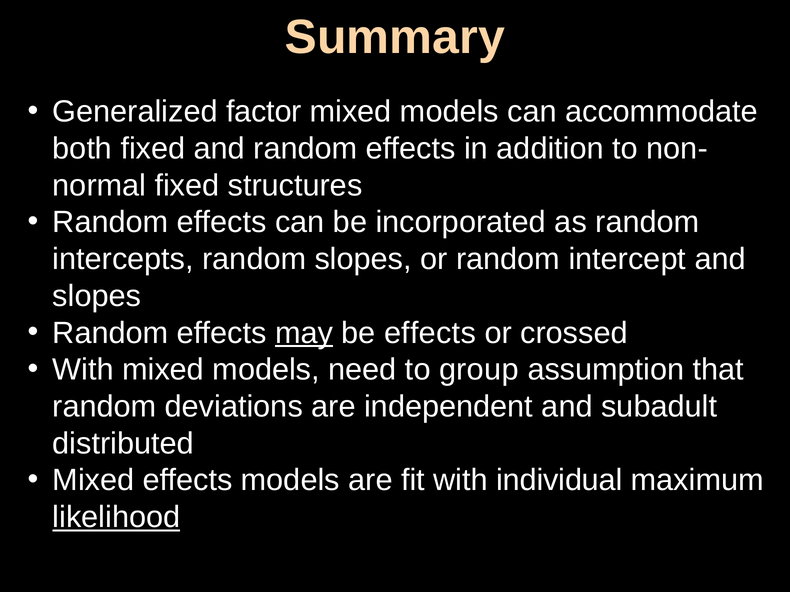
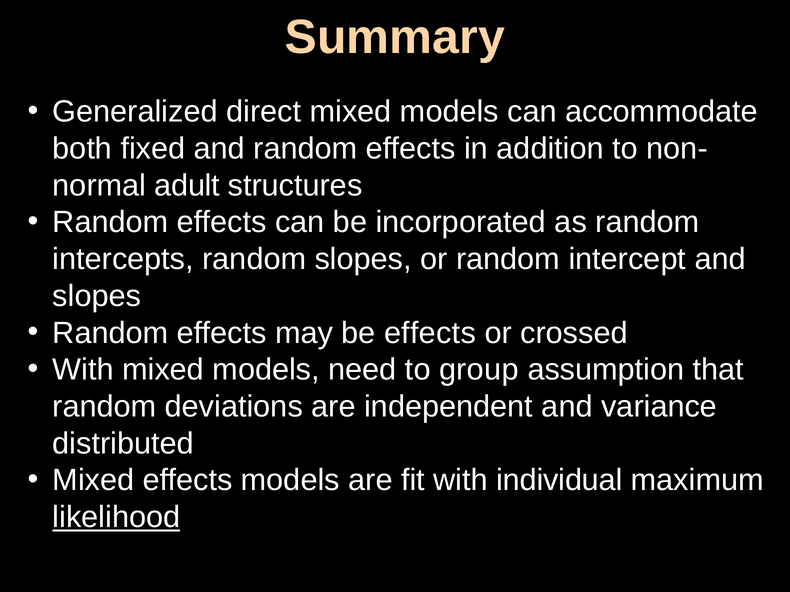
factor: factor -> direct (264, 112)
fixed: fixed -> adult (187, 186)
may underline: present -> none (304, 333)
subadult: subadult -> variance (659, 407)
